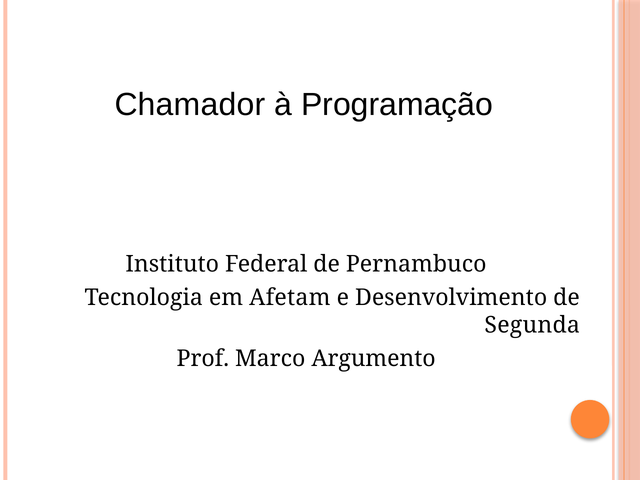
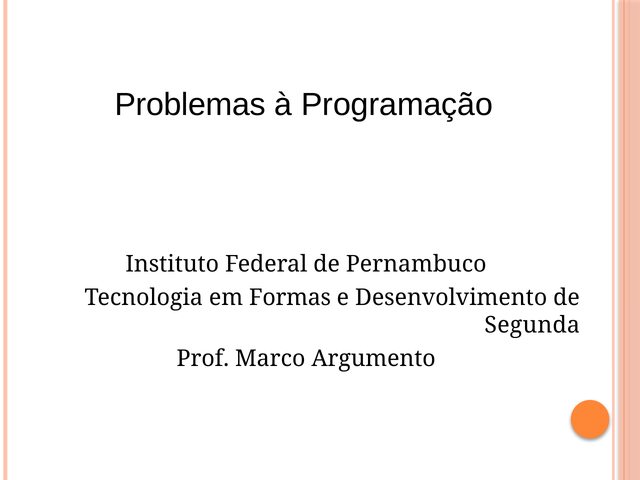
Chamador: Chamador -> Problemas (190, 105)
Afetam: Afetam -> Formas (290, 297)
